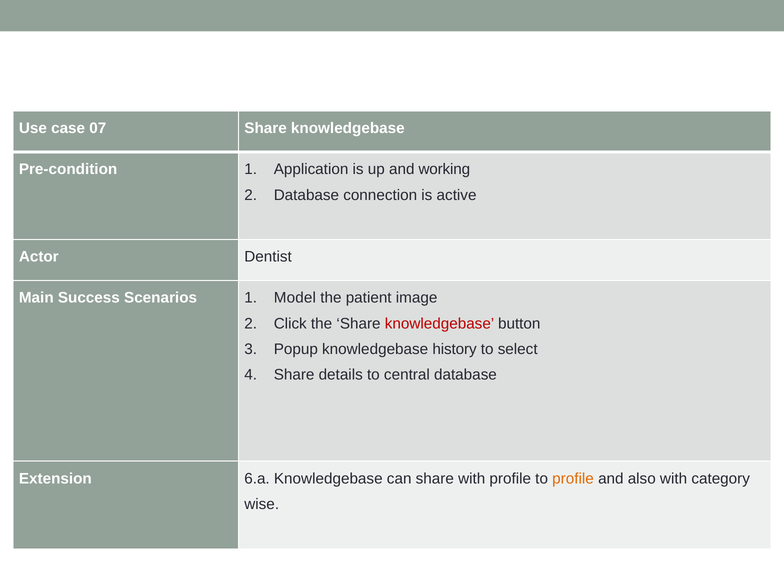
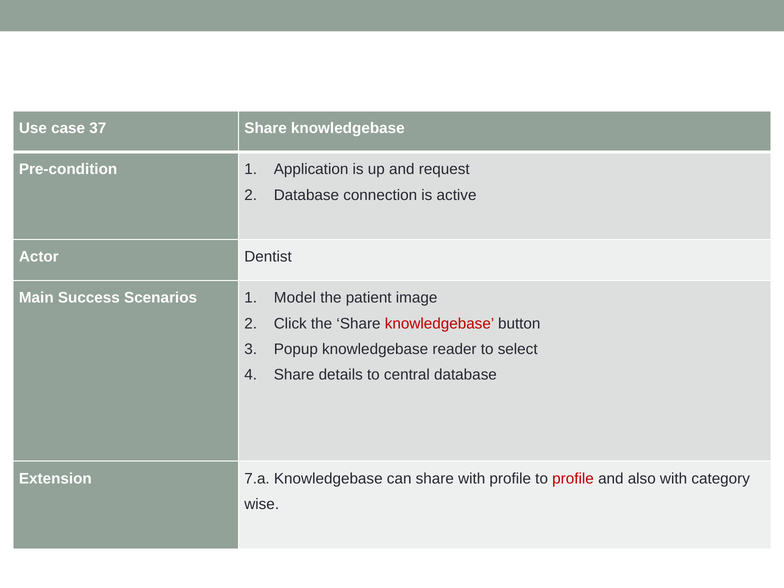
07: 07 -> 37 (98, 128)
working: working -> request (444, 169)
history: history -> reader (455, 349)
6.a: 6.a -> 7.a (257, 479)
profile colour: orange -> red (573, 479)
